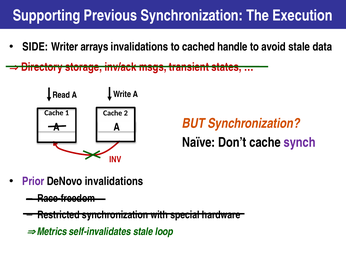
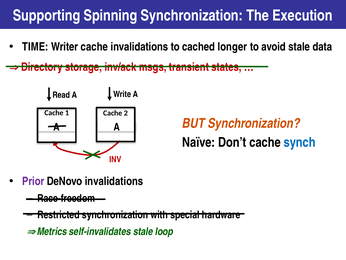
Previous: Previous -> Spinning (111, 15)
SIDE: SIDE -> TIME (35, 47)
Writer arrays: arrays -> cache (94, 47)
handle: handle -> longer (232, 47)
synch colour: purple -> blue (300, 142)
